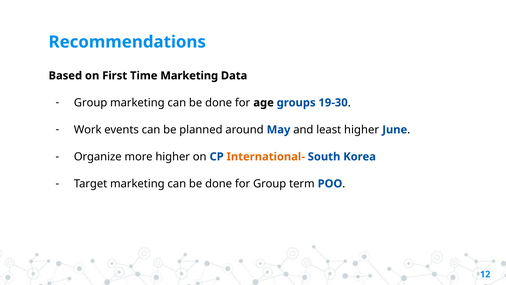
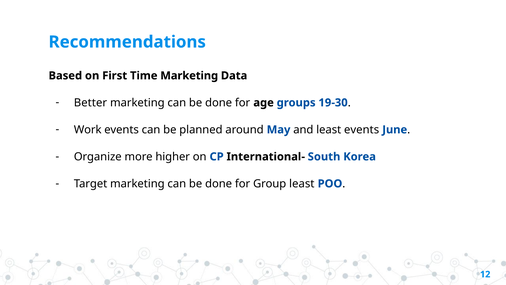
Group: Group -> Better (90, 103)
least higher: higher -> events (362, 130)
International- colour: orange -> black (266, 156)
Group term: term -> least (302, 183)
